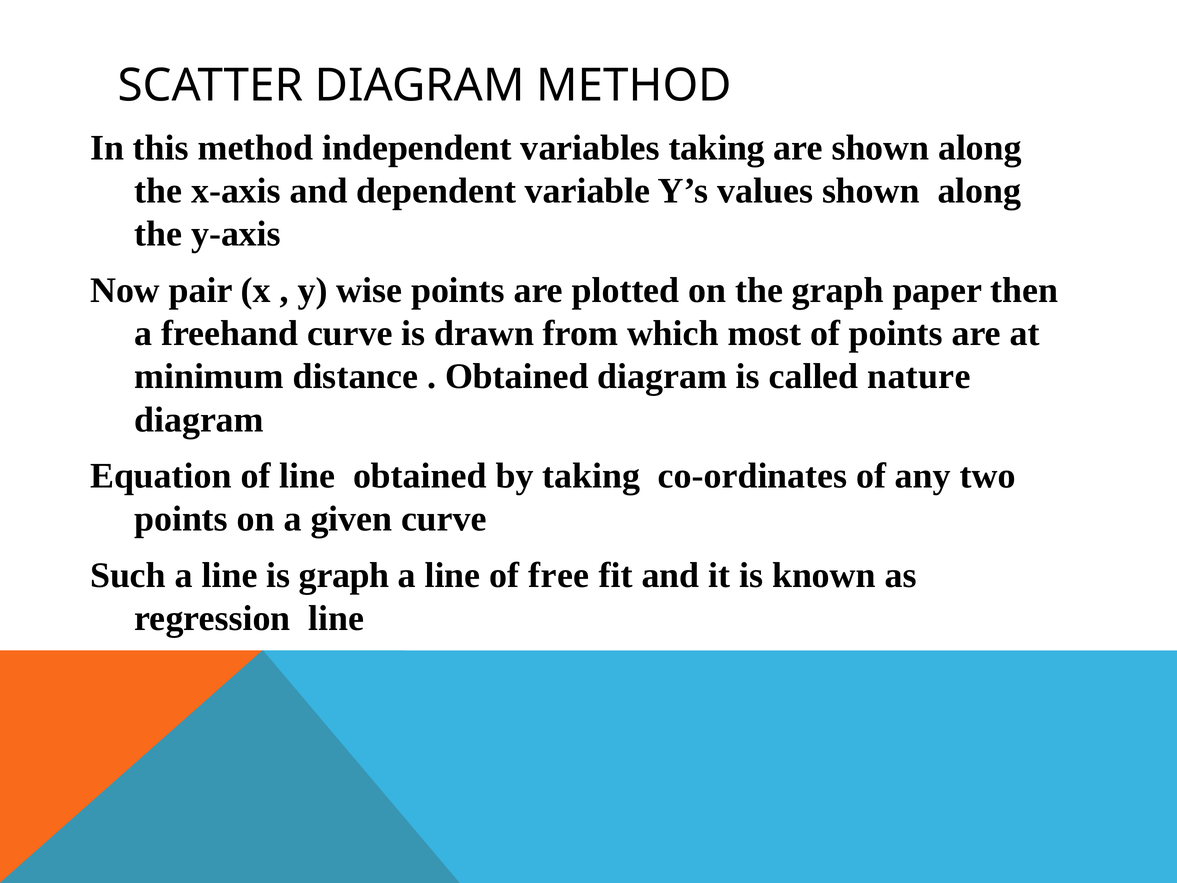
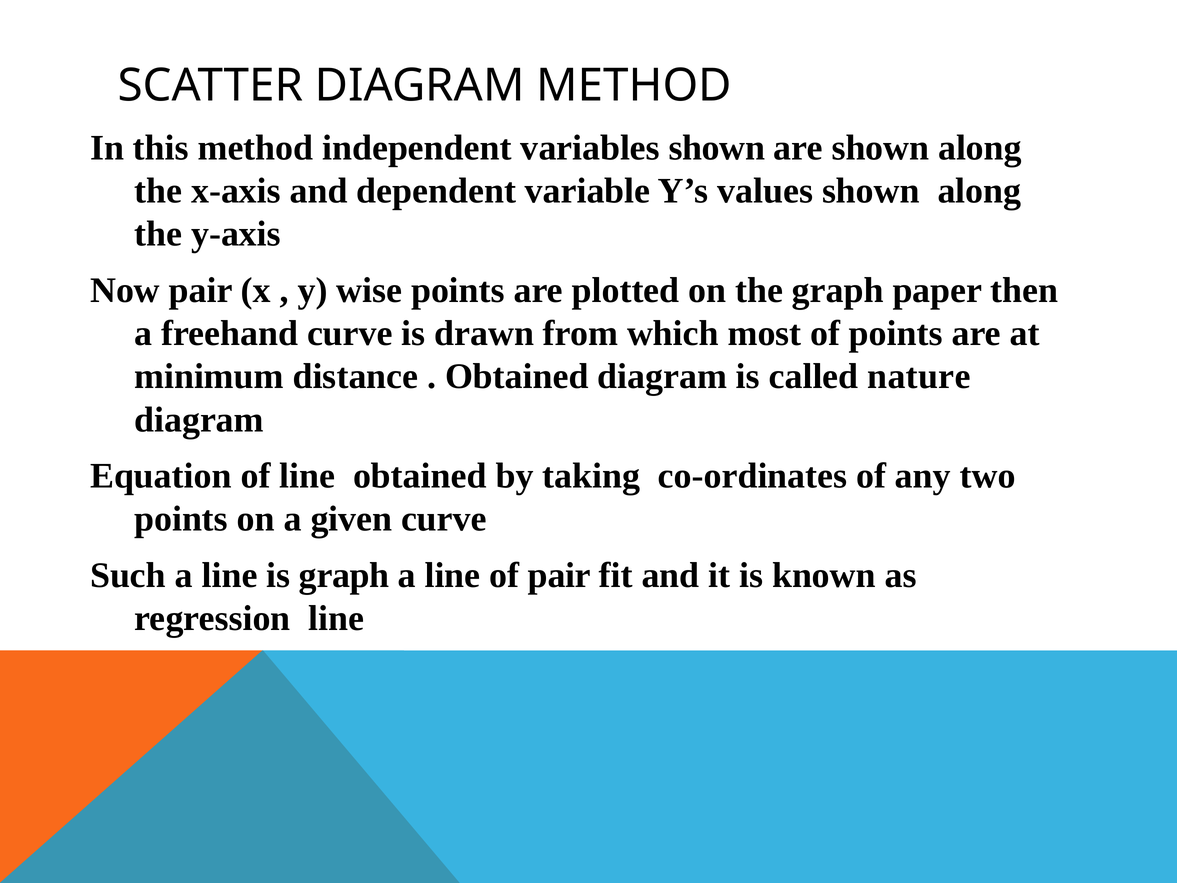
variables taking: taking -> shown (717, 148)
of free: free -> pair (559, 575)
